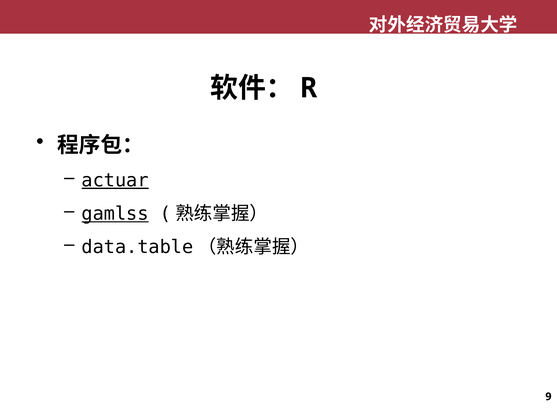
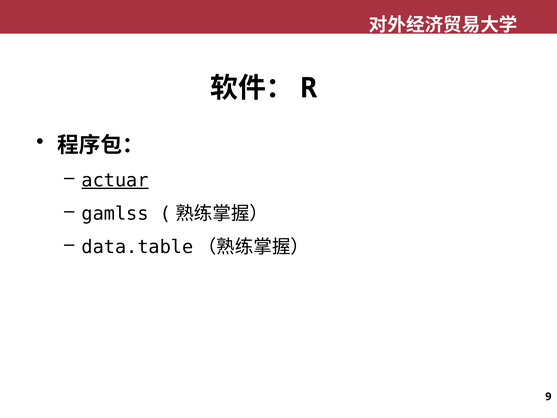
gamlss underline: present -> none (115, 214)
